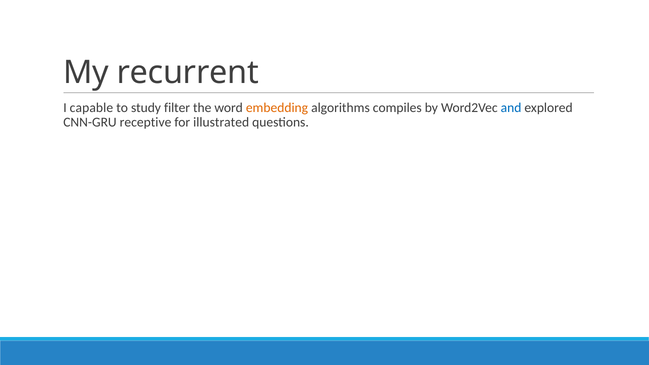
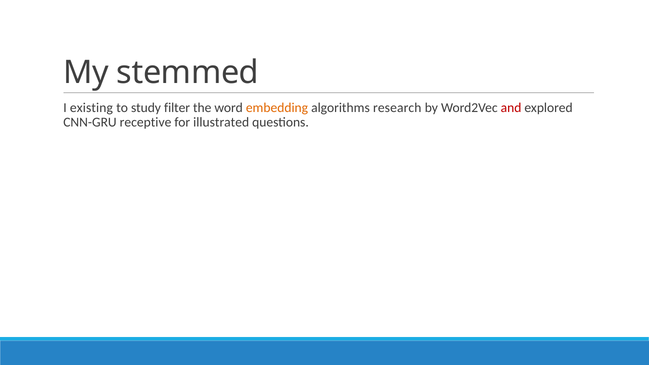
recurrent: recurrent -> stemmed (188, 73)
capable: capable -> existing (91, 108)
compiles: compiles -> research (397, 108)
and colour: blue -> red (511, 108)
